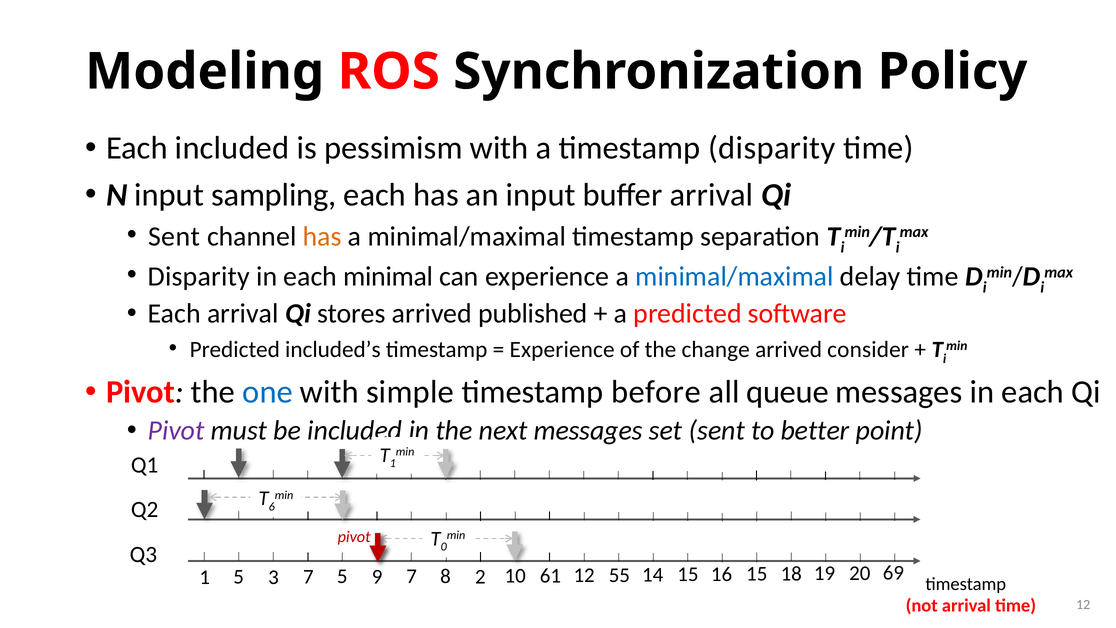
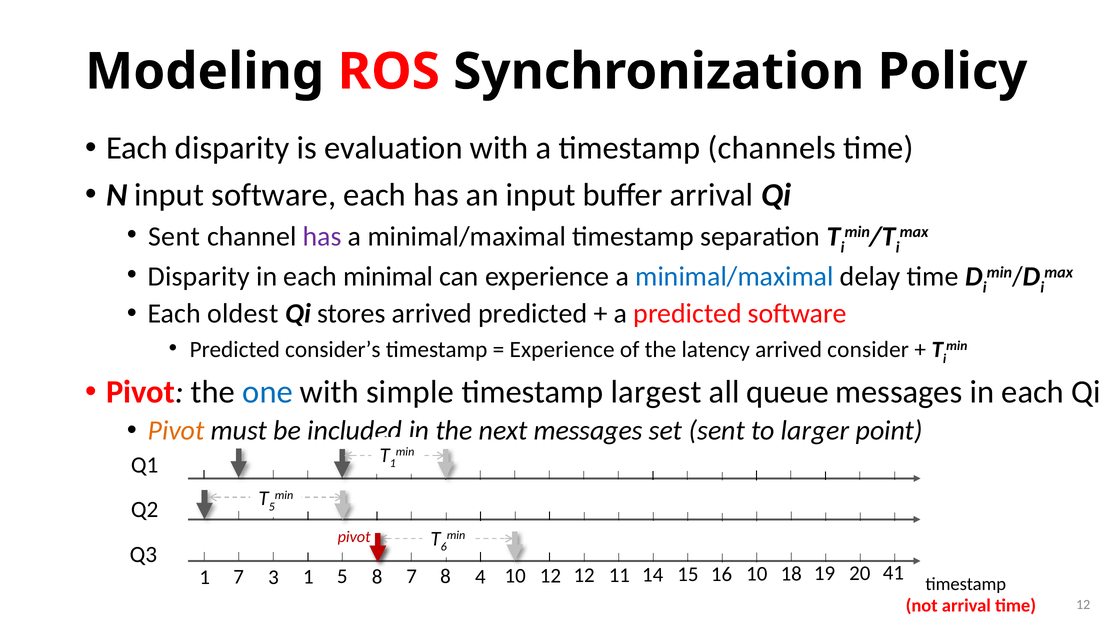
Each included: included -> disparity (232, 148)
pessimism: pessimism -> evaluation (393, 148)
timestamp disparity: disparity -> channels (772, 148)
input sampling: sampling -> software (274, 195)
has colour: orange -> purple (322, 237)
Each arrival: arrival -> oldest (243, 313)
arrived published: published -> predicted (533, 313)
included’s: included’s -> consider’s (333, 350)
change: change -> latency (716, 350)
before: before -> largest (656, 392)
Pivot colour: purple -> orange (176, 430)
better: better -> larger (815, 430)
6: 6 -> 5 (272, 506)
0: 0 -> 6 (444, 547)
1 5: 5 -> 7 (239, 577)
3 7: 7 -> 1 (308, 576)
5 9: 9 -> 8 (377, 577)
2: 2 -> 4 (480, 577)
10 61: 61 -> 12 (550, 575)
55: 55 -> 11 (619, 575)
16 15: 15 -> 10 (757, 574)
69: 69 -> 41 (893, 573)
